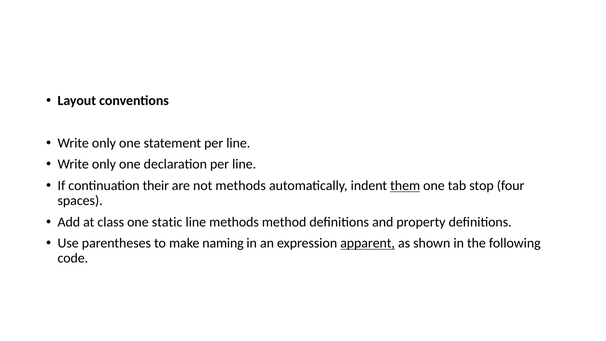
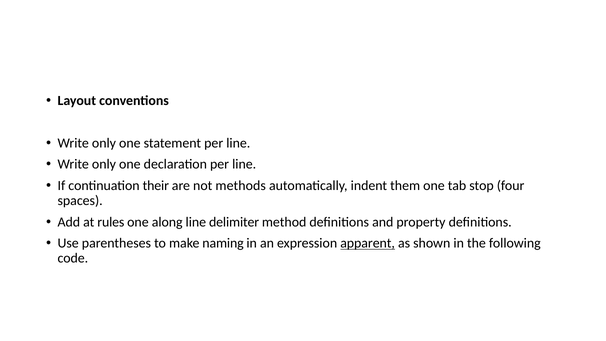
them underline: present -> none (405, 186)
class: class -> rules (111, 222)
static: static -> along (167, 222)
line methods: methods -> delimiter (234, 222)
